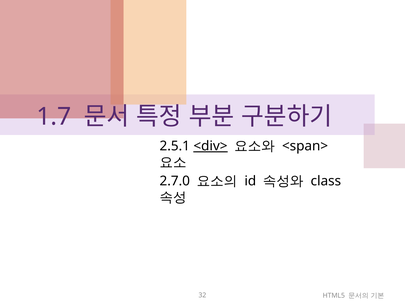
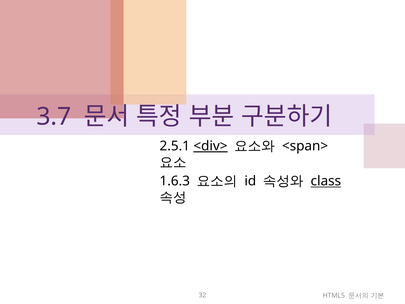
1.7: 1.7 -> 3.7 (54, 116)
2.7.0: 2.7.0 -> 1.6.3 (175, 181)
class underline: none -> present (326, 181)
